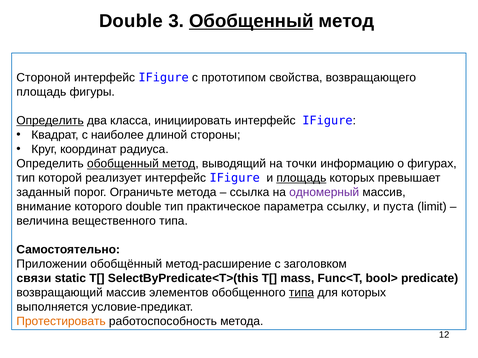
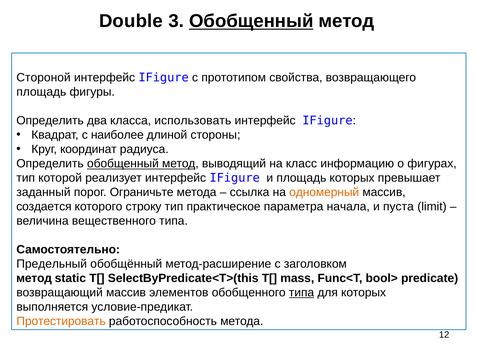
Определить underline: present -> none (50, 121)
инициировать: инициировать -> использовать (193, 121)
точки: точки -> класс (301, 164)
площадь underline: present -> none (301, 178)
одномерный colour: purple -> orange (324, 193)
внимание: внимание -> создается (44, 207)
которого double: double -> строку (144, 207)
ссылку: ссылку -> начала (348, 207)
Приложении: Приложении -> Предельный (52, 264)
связи: связи -> метод (34, 279)
